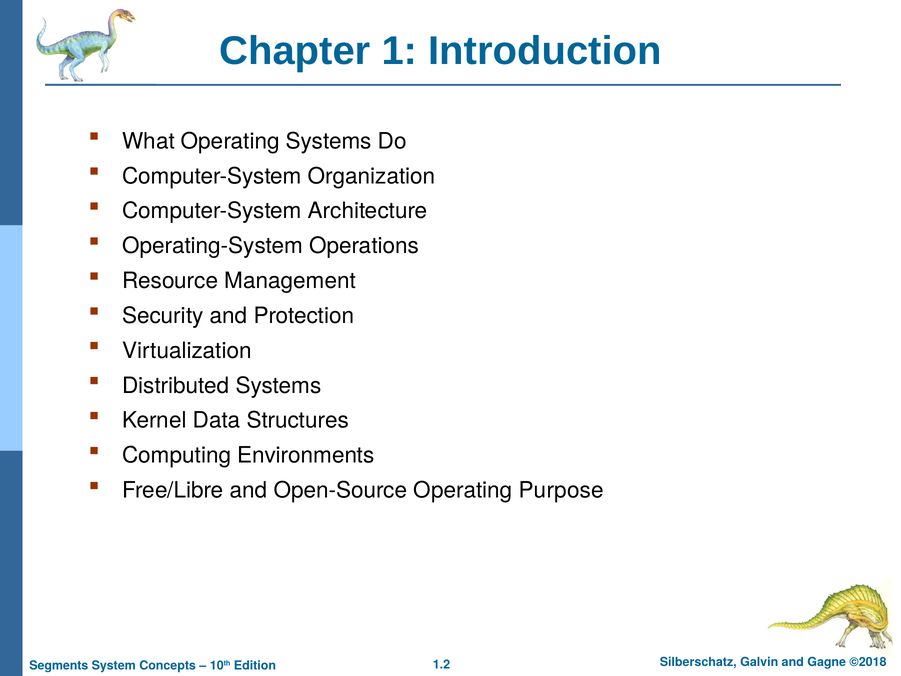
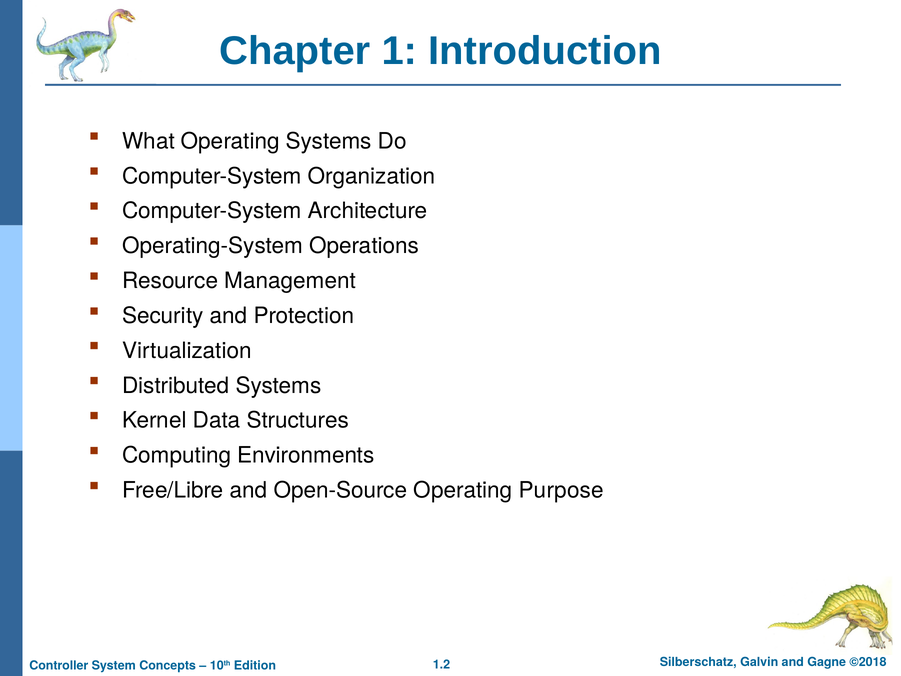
Segments: Segments -> Controller (59, 665)
